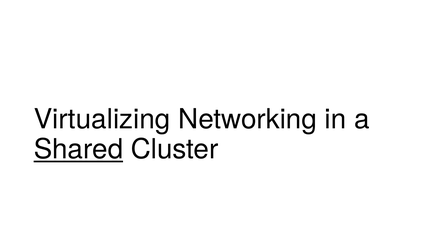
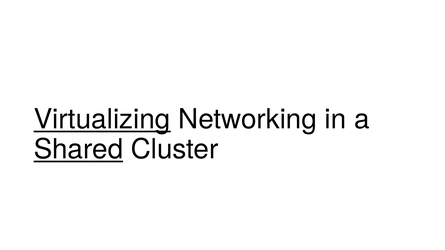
Virtualizing underline: none -> present (102, 120)
